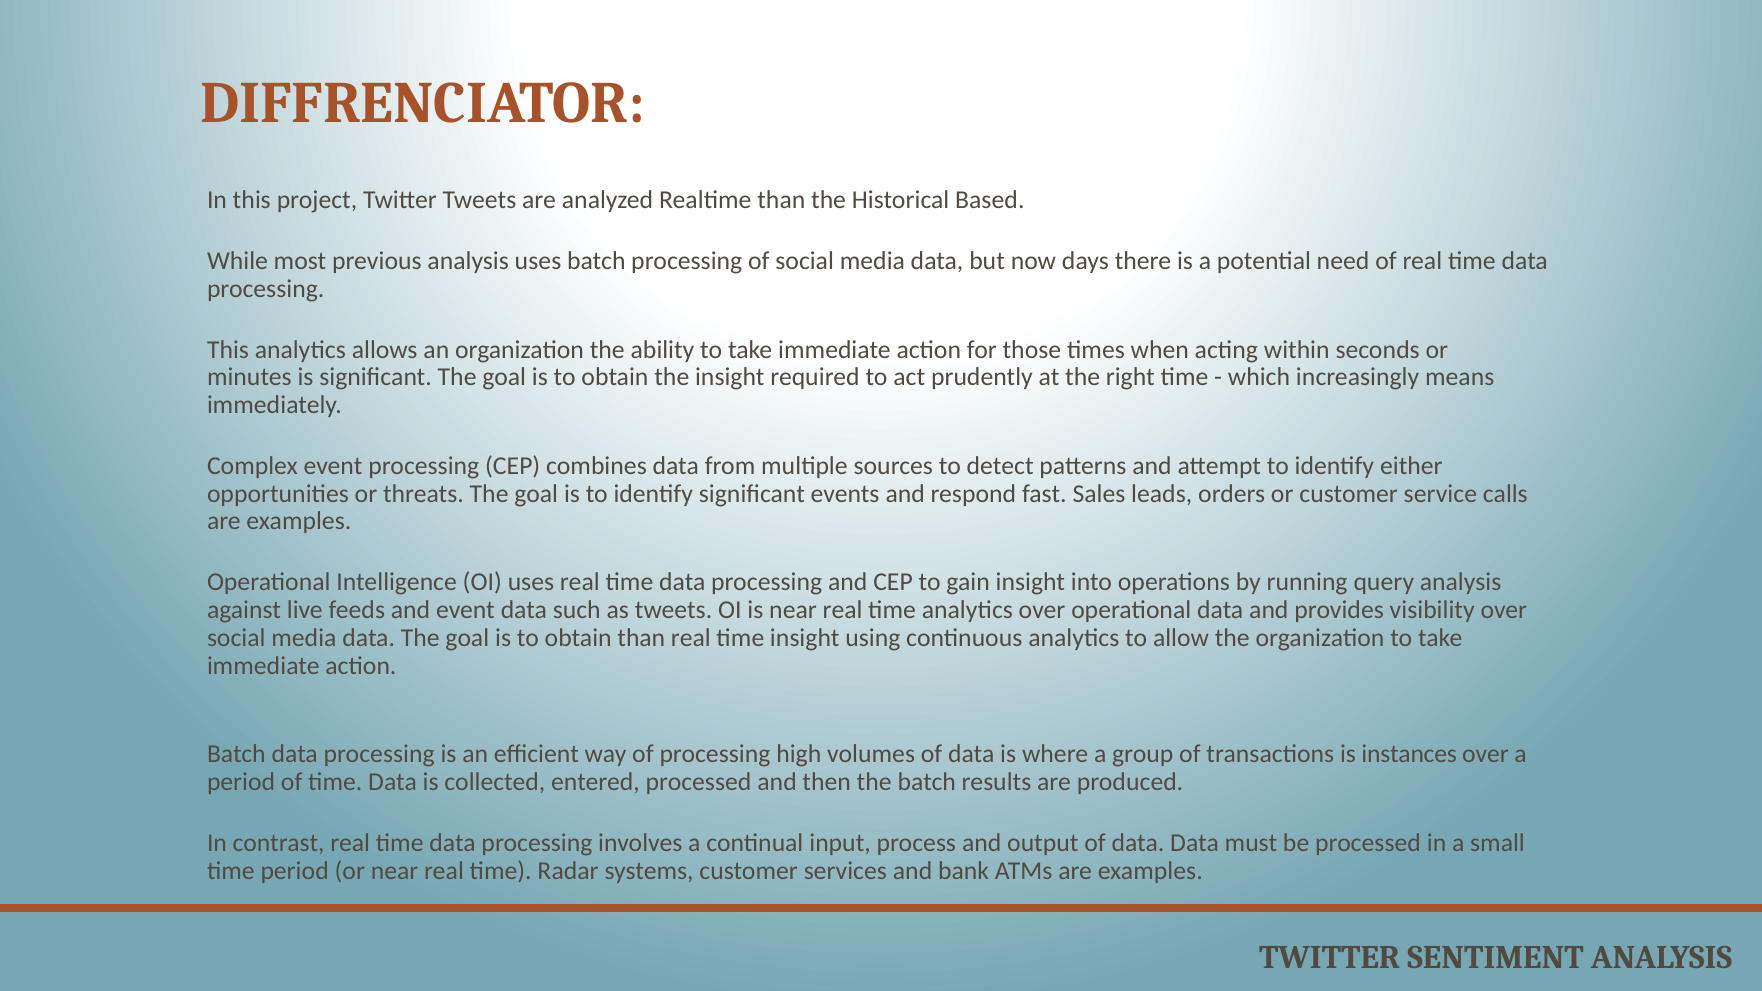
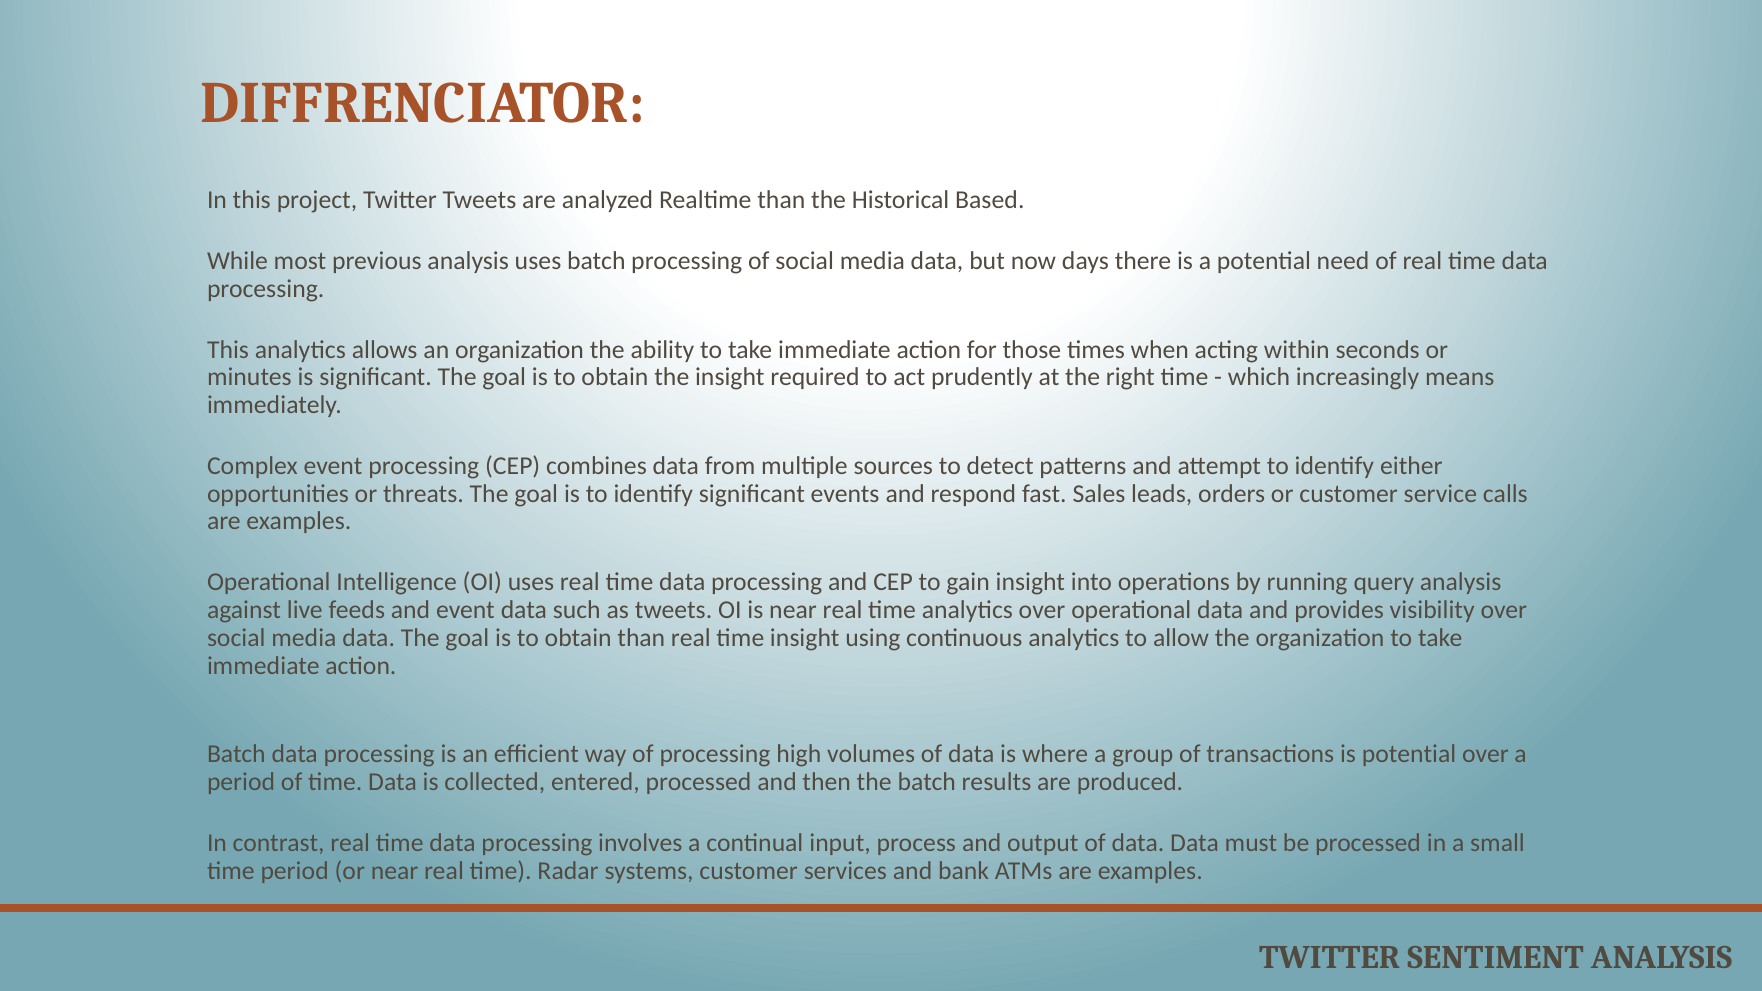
is instances: instances -> potential (1409, 754)
